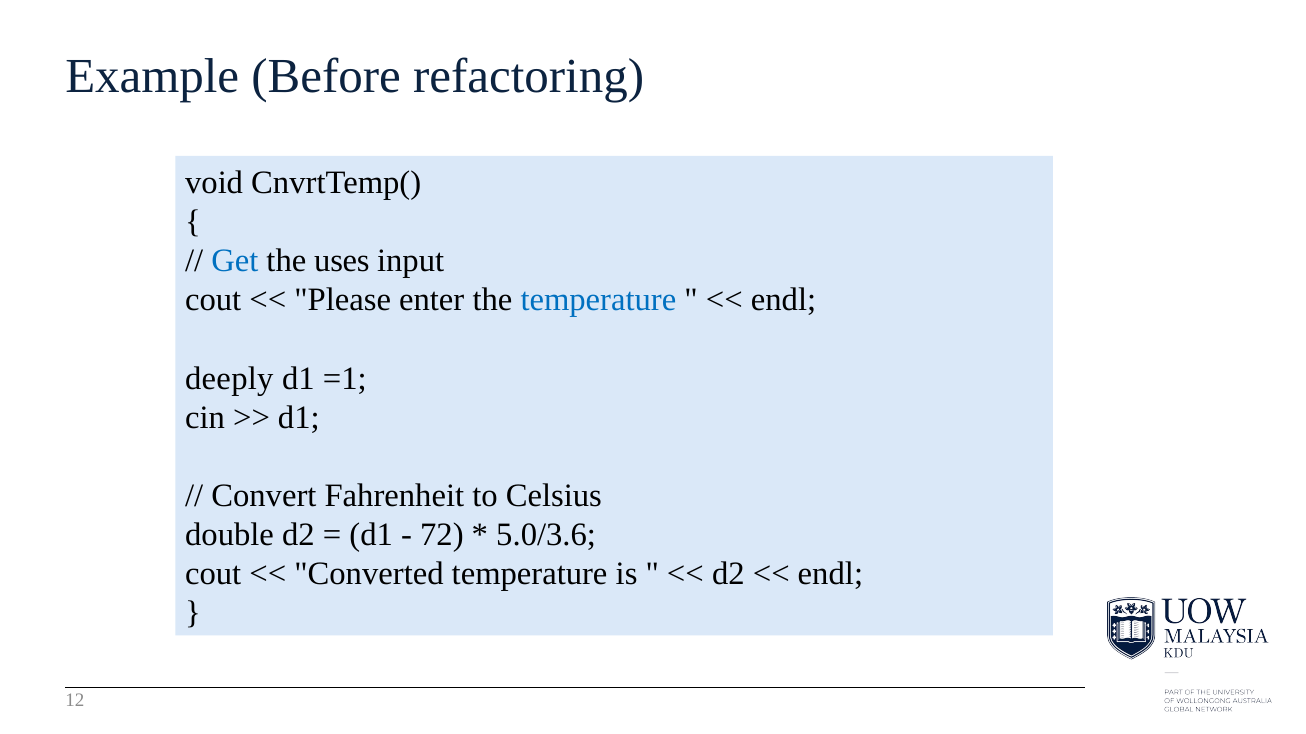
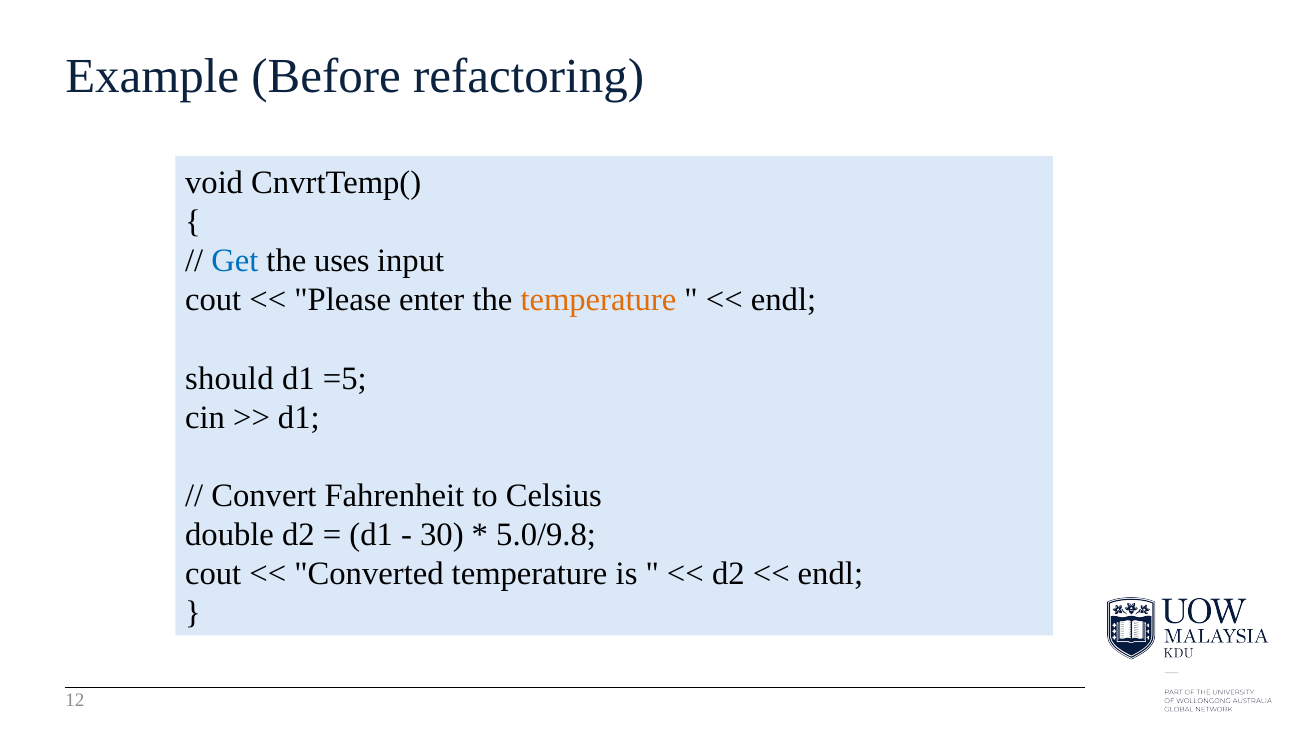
temperature colour: blue -> orange (598, 300)
deeply: deeply -> should (229, 379)
=1: =1 -> =5 (345, 379)
72: 72 -> 30 (442, 535)
5.0/3.6: 5.0/3.6 -> 5.0/9.8 (546, 535)
